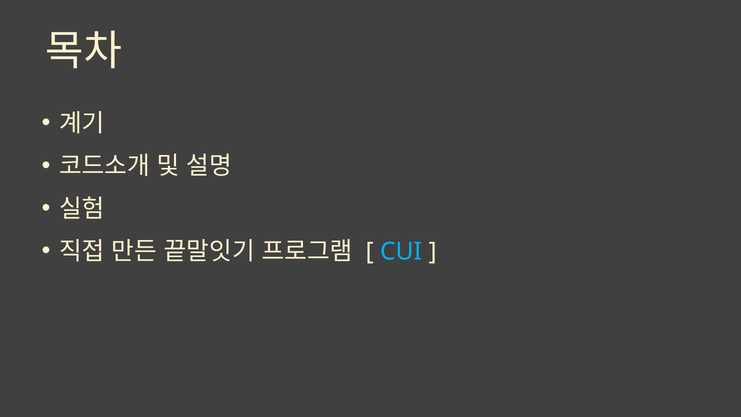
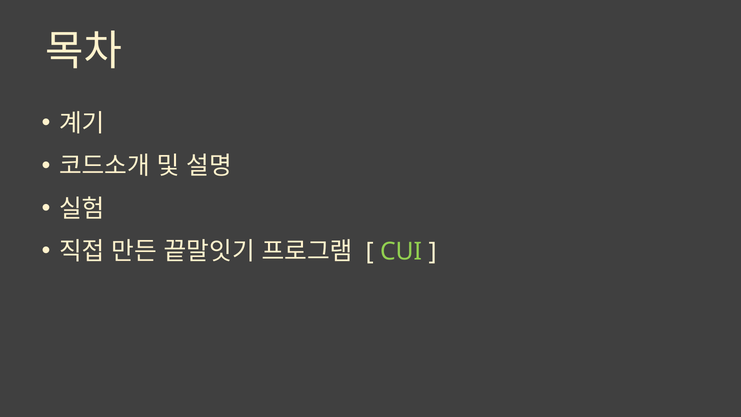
CUI colour: light blue -> light green (401, 251)
